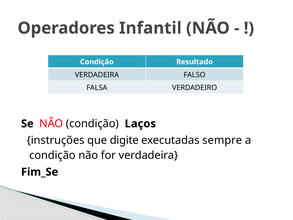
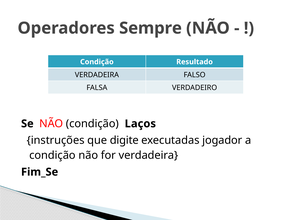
Infantil: Infantil -> Sempre (150, 28)
sempre: sempre -> jogador (222, 140)
